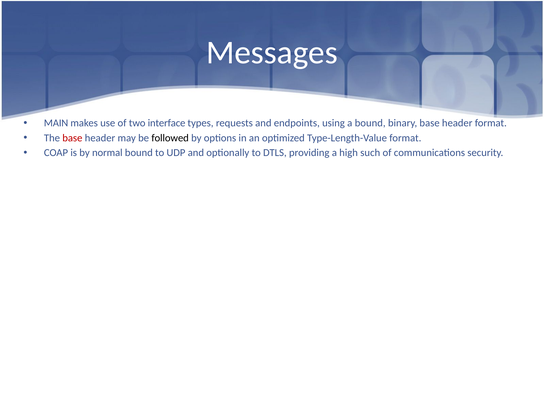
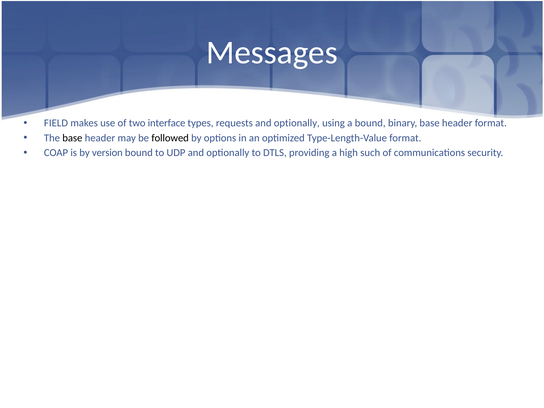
MAIN: MAIN -> FIELD (56, 123)
requests and endpoints: endpoints -> optionally (297, 123)
base colour: red -> black (72, 138)
normal: normal -> version (107, 153)
